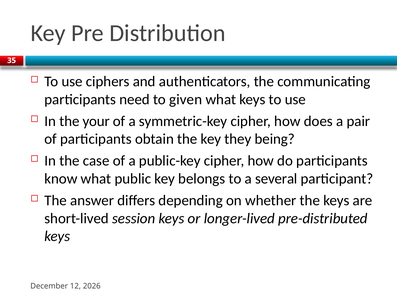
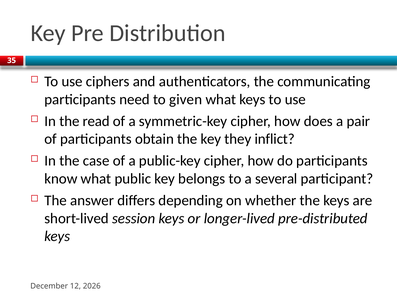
your: your -> read (96, 121)
being: being -> inflict (275, 139)
